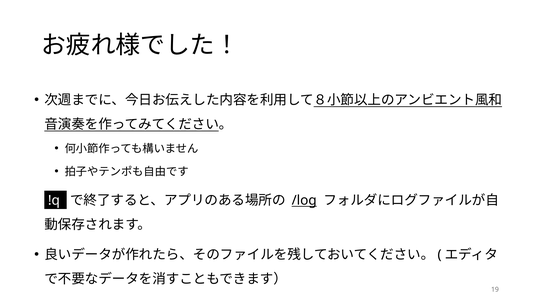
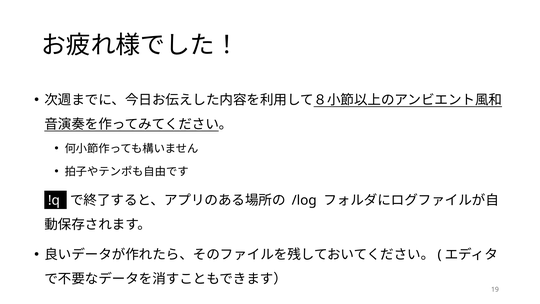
/log underline: present -> none (304, 200)
